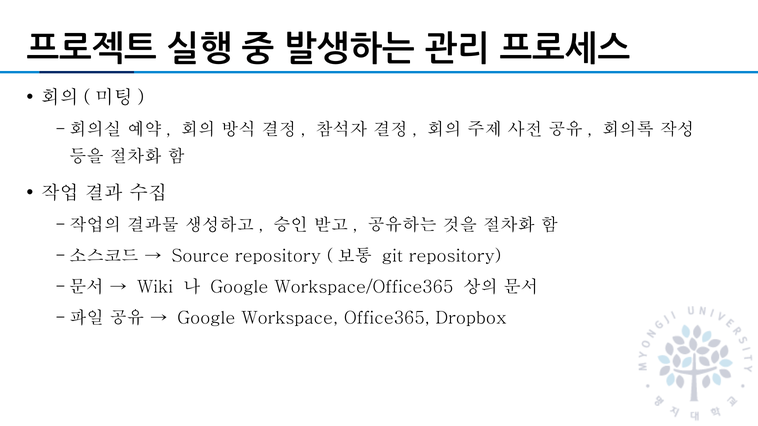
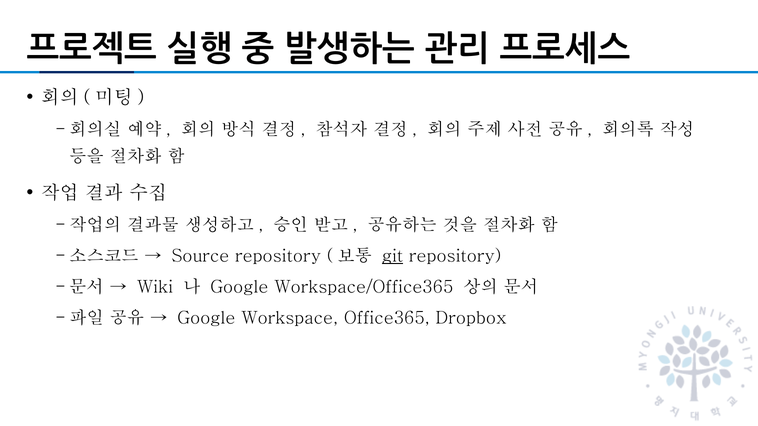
git underline: none -> present (393, 256)
